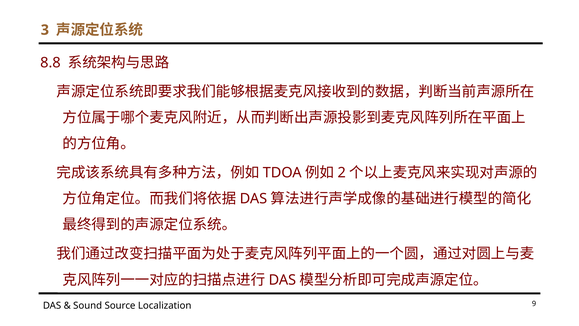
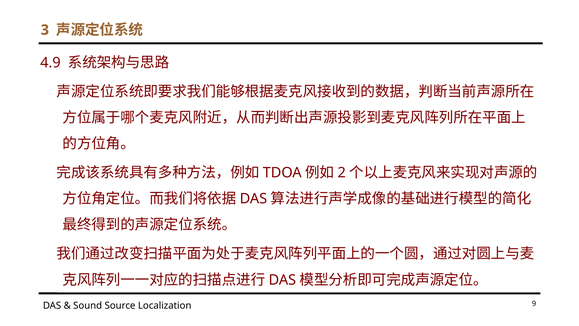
8.8: 8.8 -> 4.9 (50, 63)
